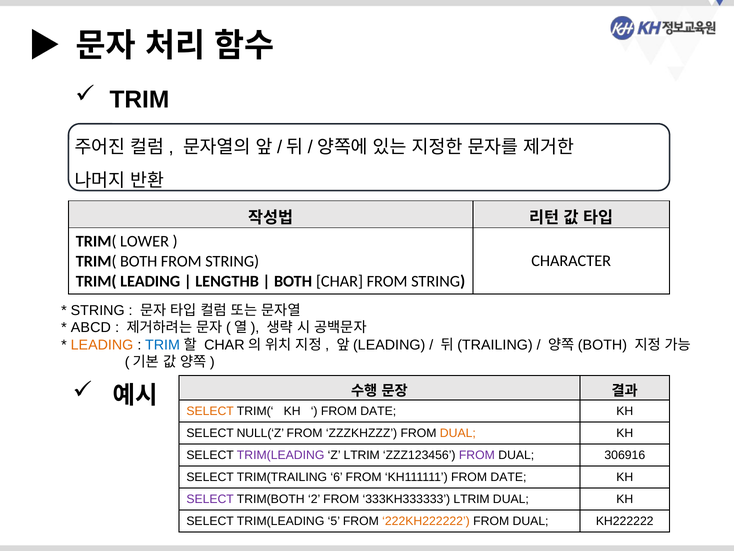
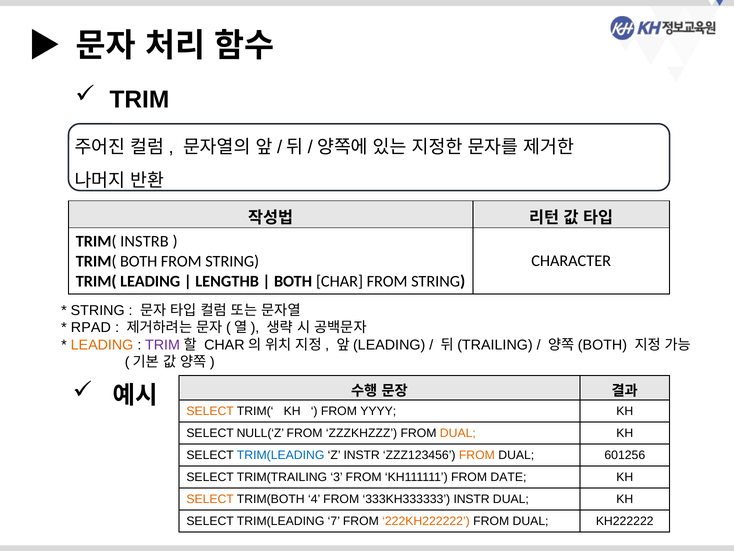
LOWER: LOWER -> INSTRB (144, 241)
ABCD: ABCD -> RPAD (91, 327)
TRIM colour: blue -> purple (163, 345)
DATE: DATE -> YYYY (378, 411)
TRIM(LEADING colour: purple -> blue (281, 455)
Z LTRIM: LTRIM -> INSTR (362, 455)
FROM colour: purple -> orange (477, 455)
306916: 306916 -> 601256 (625, 455)
6: 6 -> 3 (337, 477)
SELECT colour: purple -> orange (210, 499)
2: 2 -> 4 (314, 499)
333KH333333 LTRIM: LTRIM -> INSTR (472, 499)
5: 5 -> 7 (334, 521)
